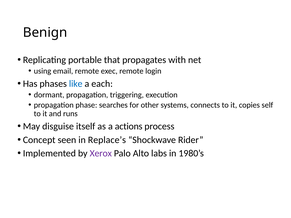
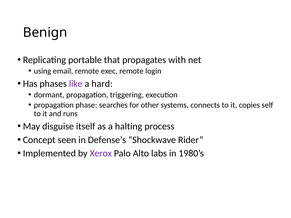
like colour: blue -> purple (76, 84)
each: each -> hard (102, 84)
actions: actions -> halting (129, 126)
Replace’s: Replace’s -> Defense’s (107, 140)
